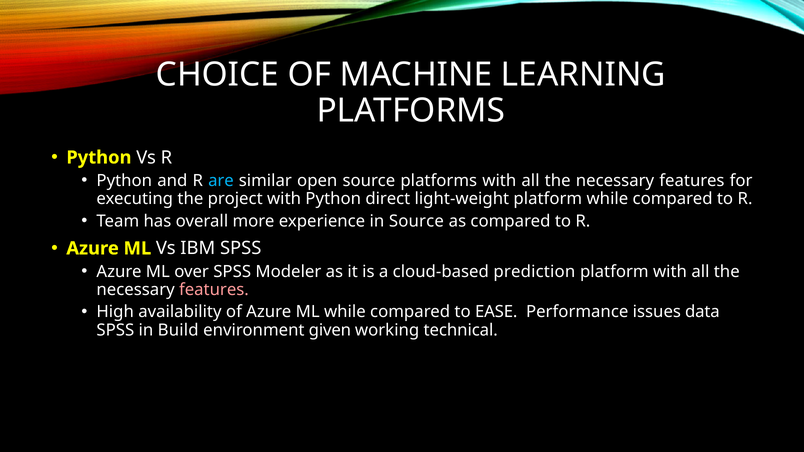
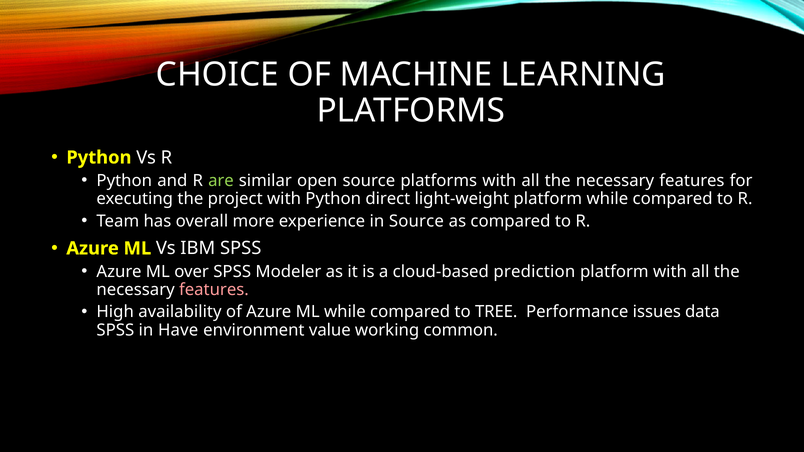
are colour: light blue -> light green (221, 181)
EASE: EASE -> TREE (496, 312)
Build: Build -> Have (178, 330)
given: given -> value (330, 330)
technical: technical -> common (461, 330)
